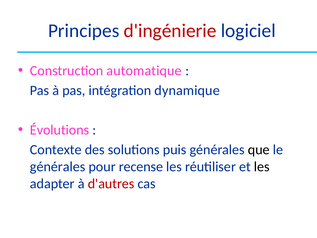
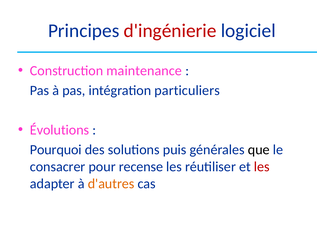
automatique: automatique -> maintenance (144, 71)
dynamique: dynamique -> particuliers (187, 90)
Contexte: Contexte -> Pourquoi (56, 150)
générales: générales -> consacrer (58, 167)
les colour: black -> red (262, 167)
d'autres colour: red -> orange (111, 183)
